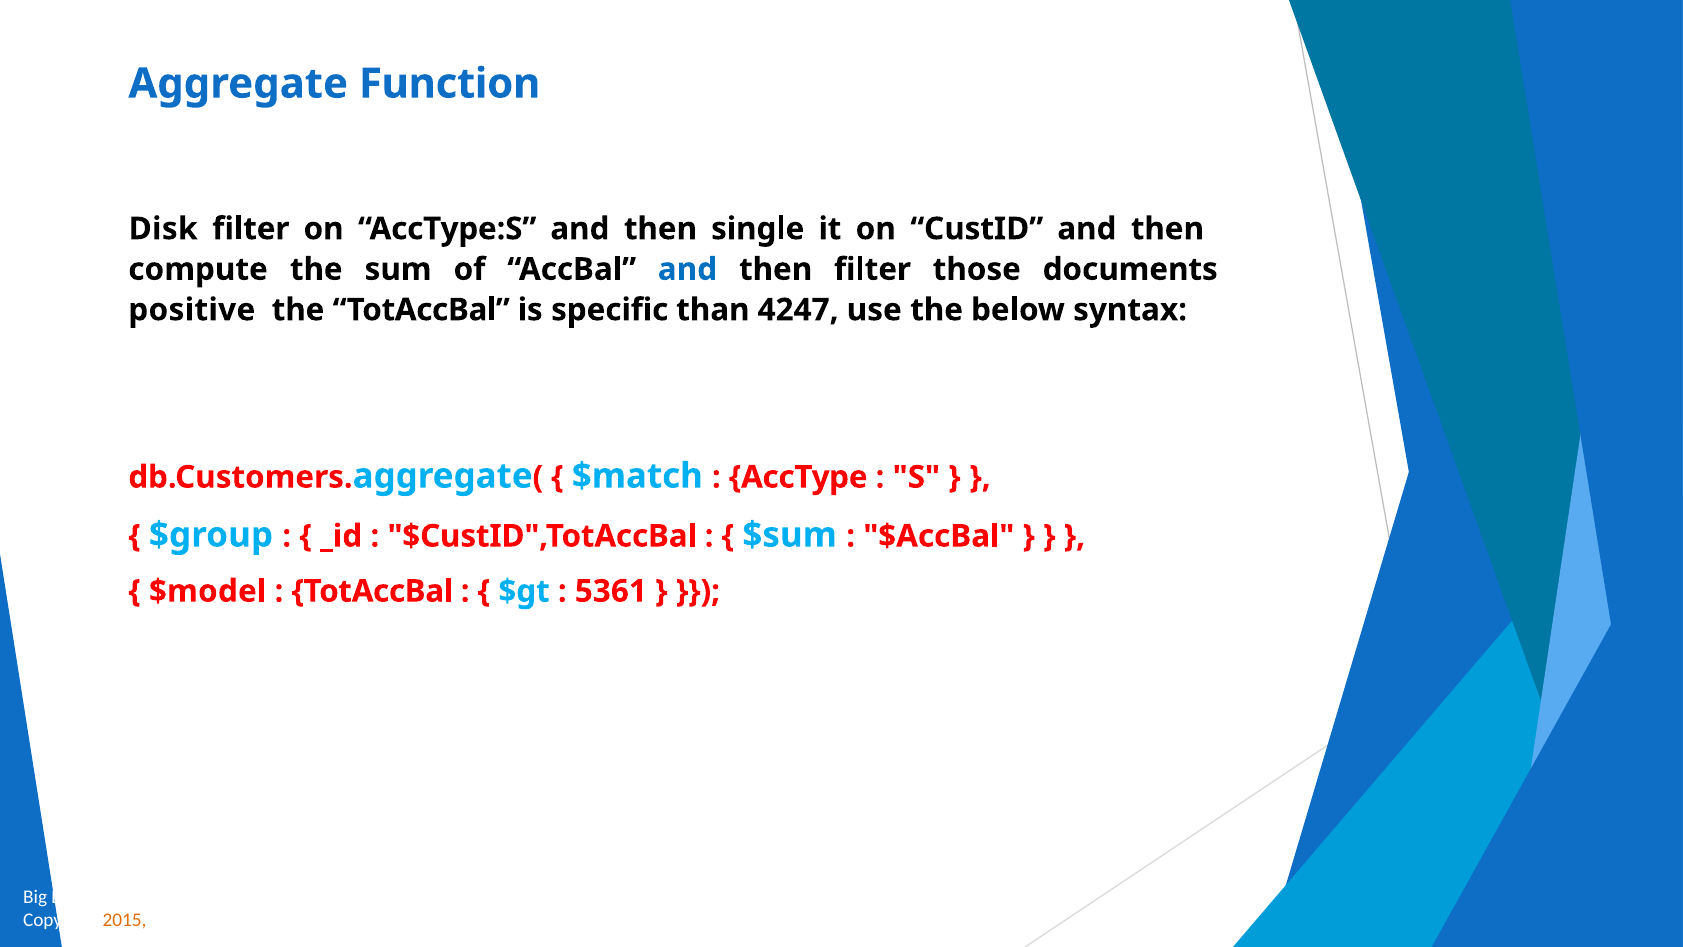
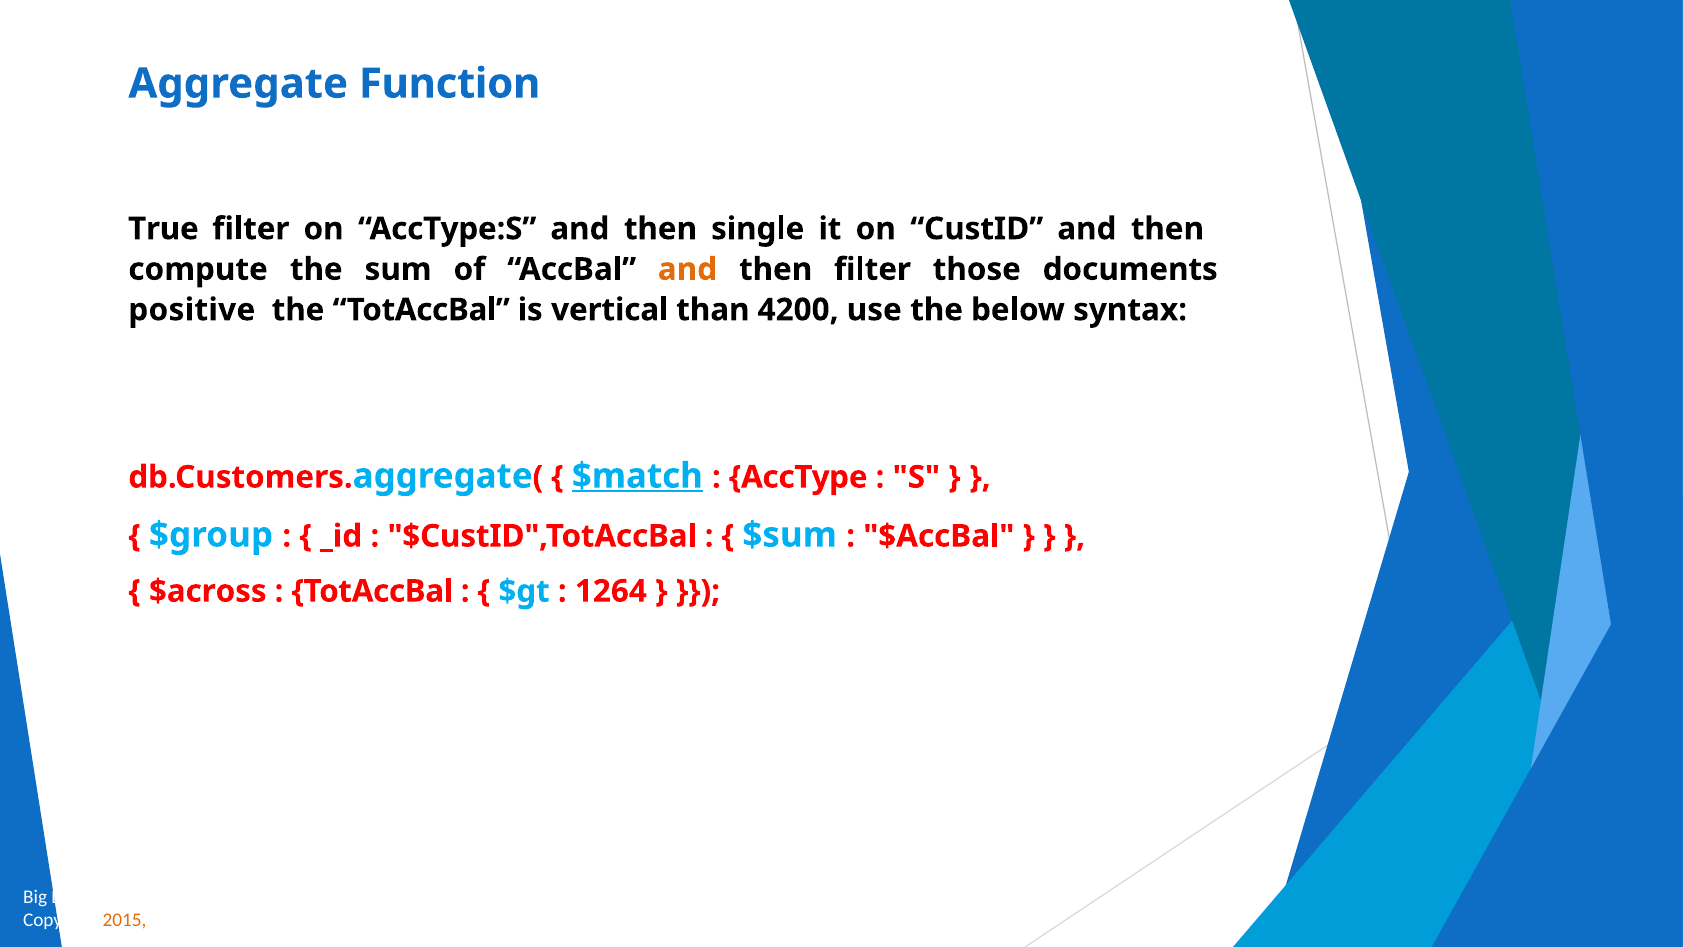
Disk: Disk -> True (163, 229)
and colour: blue -> orange (687, 269)
specific: specific -> vertical (610, 310)
4247: 4247 -> 4200 (798, 310)
$match underline: none -> present (637, 476)
$model: $model -> $across (208, 591)
5361: 5361 -> 1264 (611, 591)
